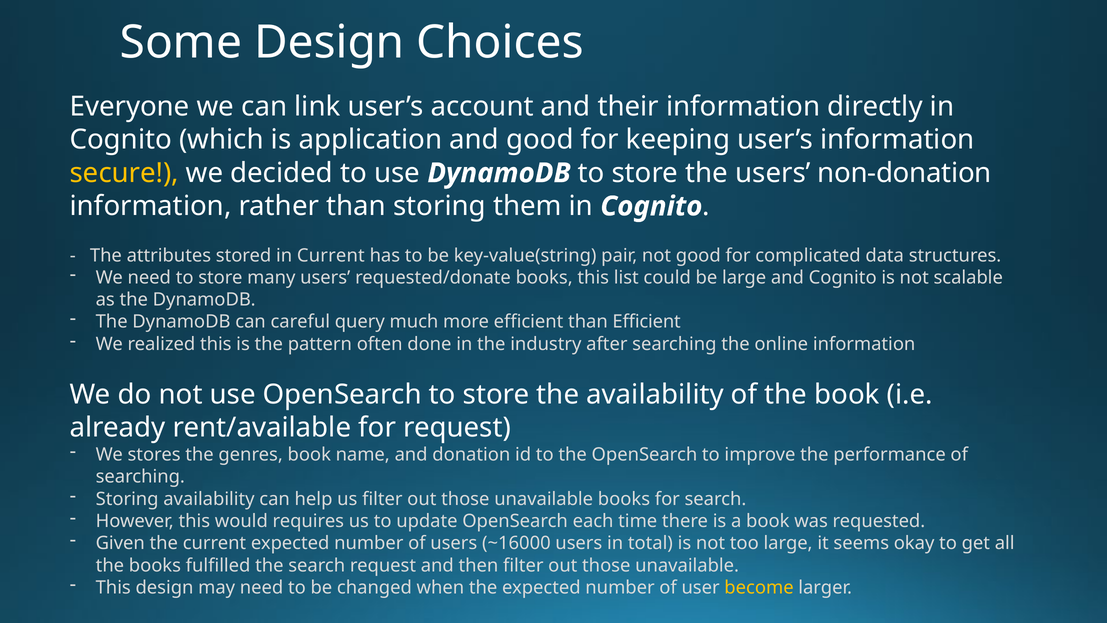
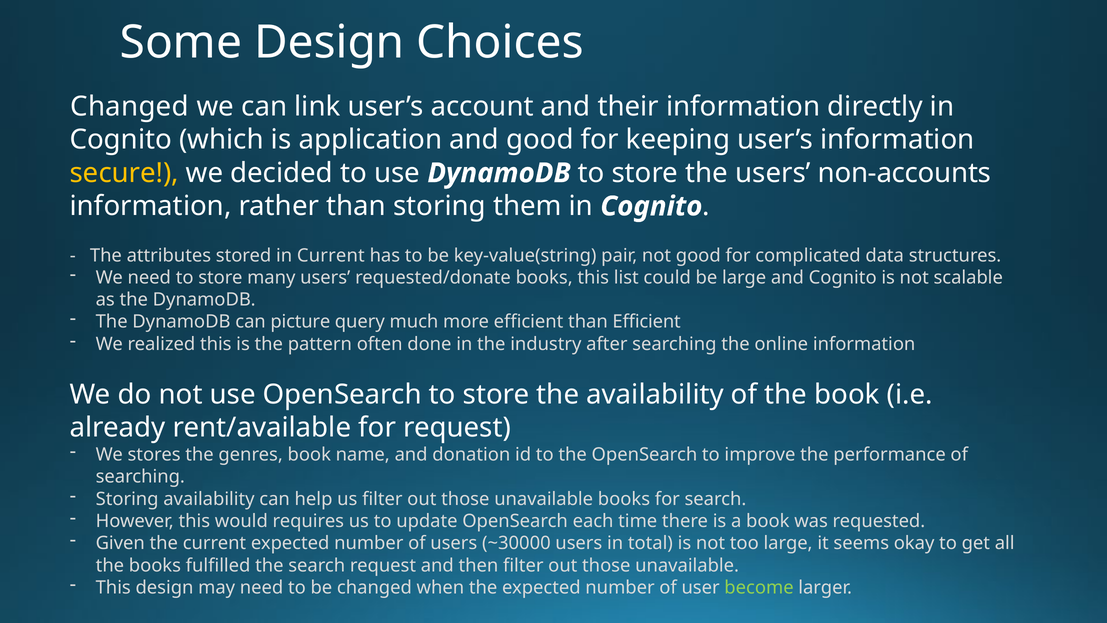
Everyone: Everyone -> Changed (130, 107)
non-donation: non-donation -> non-accounts (904, 173)
careful: careful -> picture (300, 322)
~16000: ~16000 -> ~30000 (516, 543)
become colour: yellow -> light green (759, 587)
